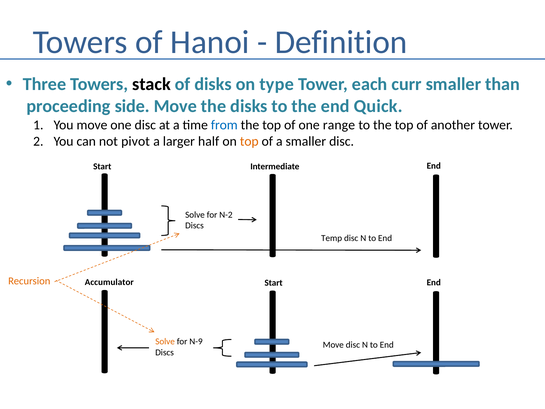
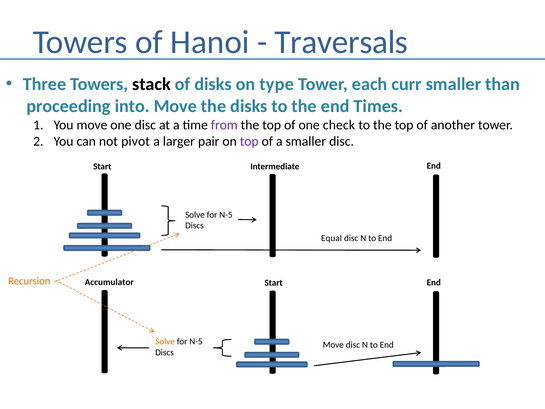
Definition: Definition -> Traversals (341, 42)
side: side -> into (132, 106)
Quick: Quick -> Times (378, 106)
from colour: blue -> purple (224, 125)
range: range -> check (339, 125)
half: half -> pair (209, 141)
top colour: orange -> purple (249, 141)
N-2: N-2 -> N-5 (226, 215)
Temp: Temp -> Equal (332, 238)
N-9: N-9 -> N-5 (196, 341)
